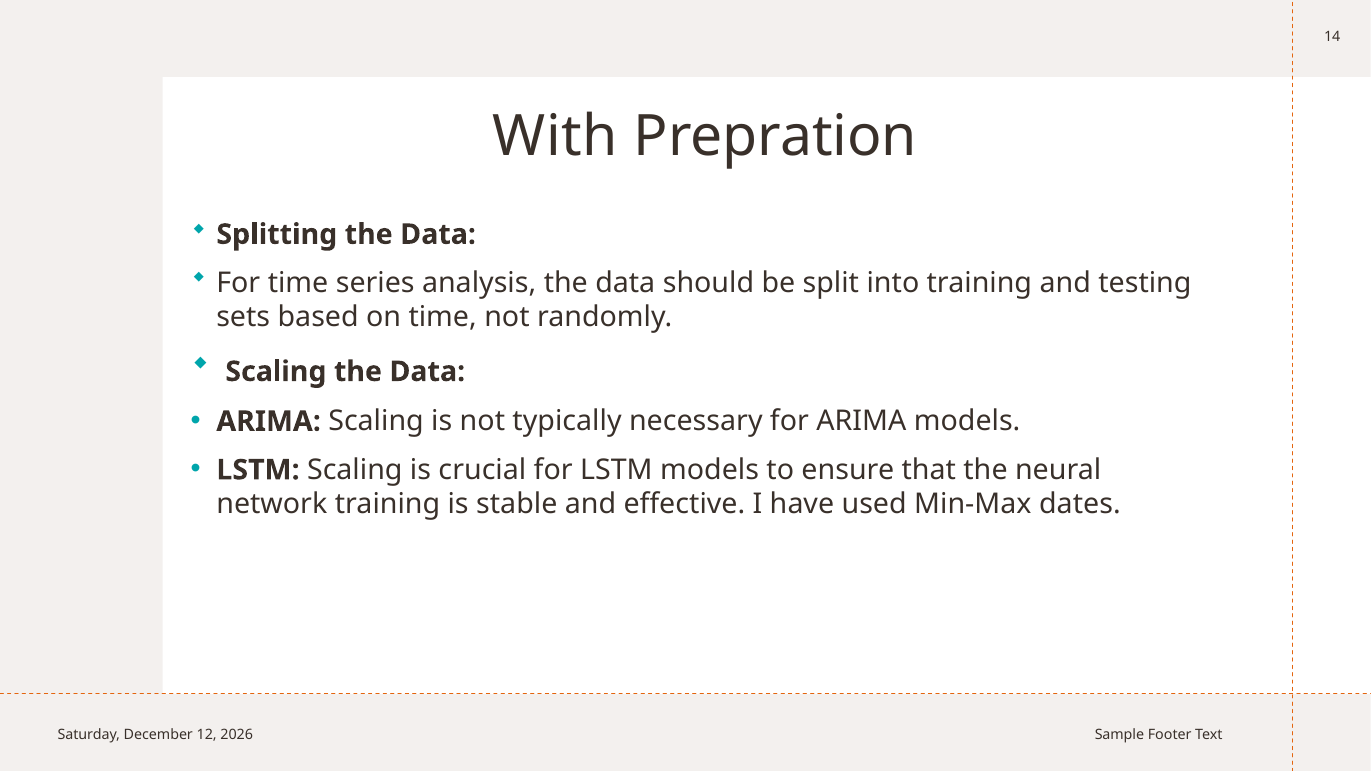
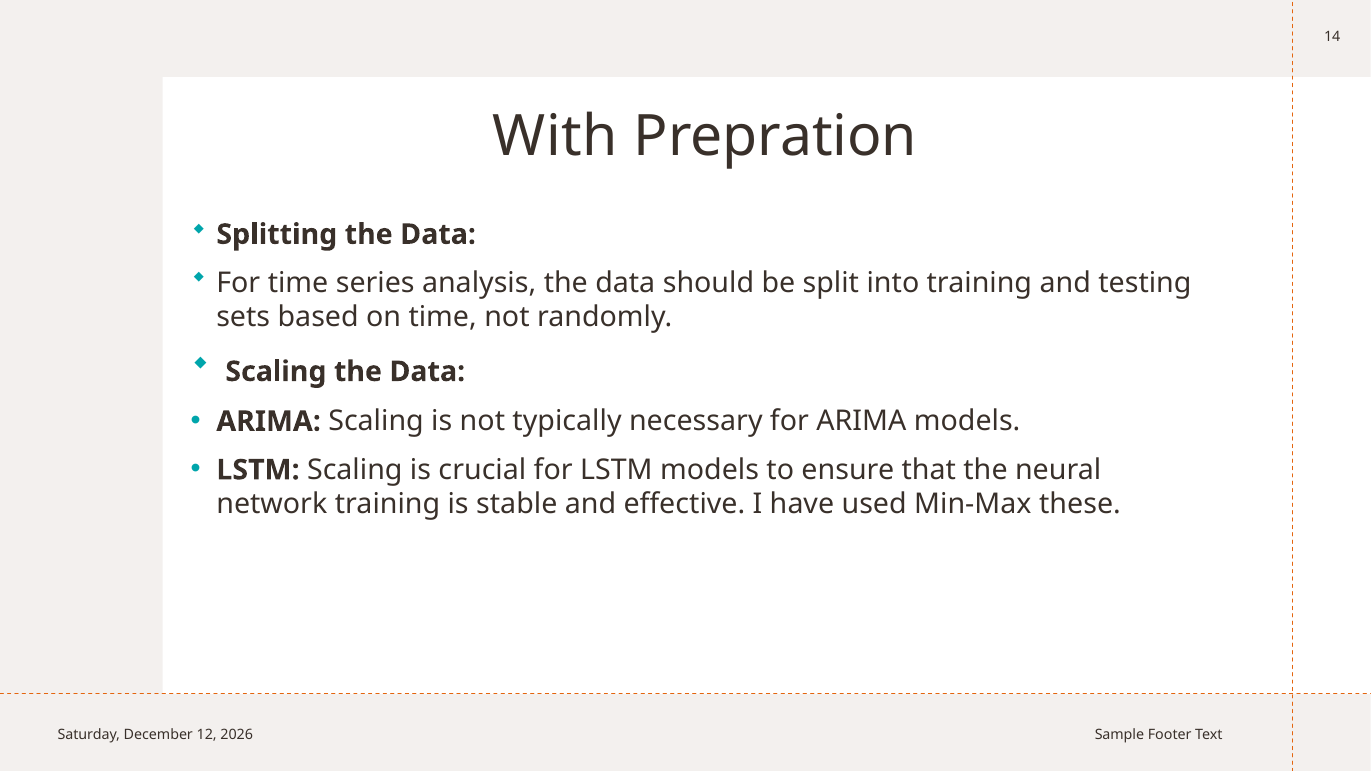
dates: dates -> these (1080, 504)
